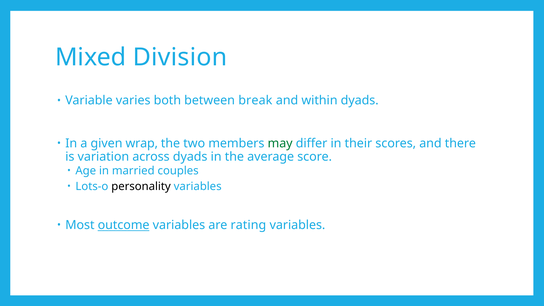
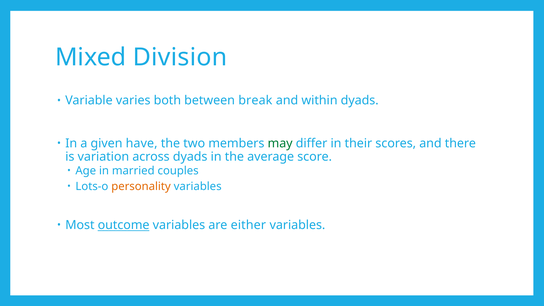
wrap: wrap -> have (142, 143)
personality colour: black -> orange (141, 186)
rating: rating -> either (248, 225)
